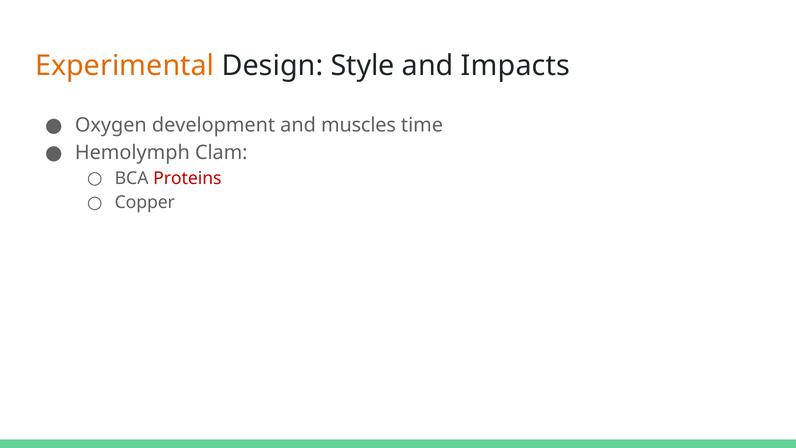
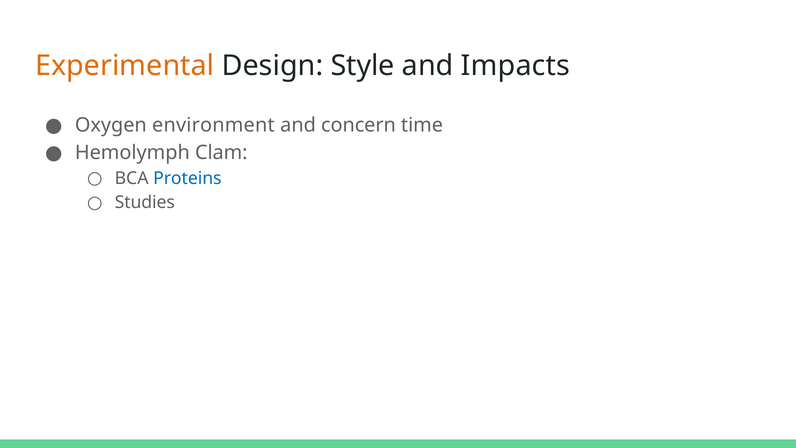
development: development -> environment (213, 125)
muscles: muscles -> concern (358, 125)
Proteins colour: red -> blue (187, 178)
Copper: Copper -> Studies (145, 203)
